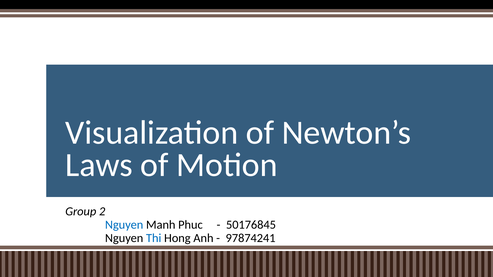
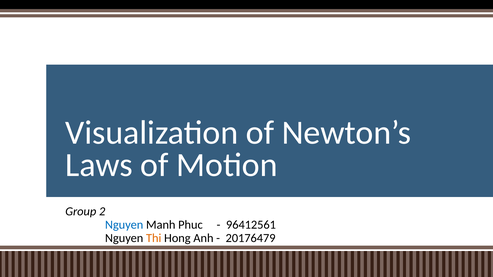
50176845: 50176845 -> 96412561 (251, 225)
Thi colour: blue -> orange (154, 238)
97874241: 97874241 -> 20176479 (251, 238)
